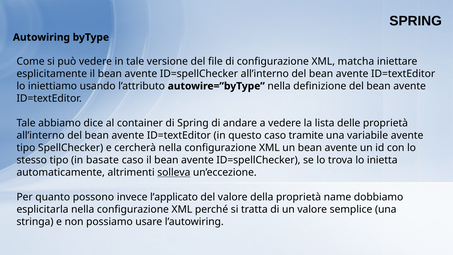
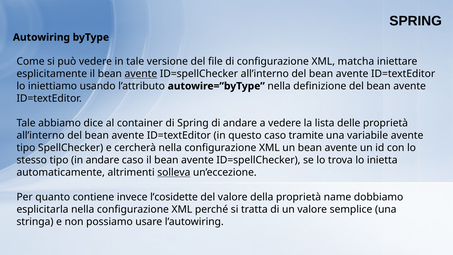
avente underline: none -> present (141, 74)
in basate: basate -> andare (103, 160)
possono: possono -> contiene (93, 197)
l’applicato: l’applicato -> l’cosidette (174, 197)
